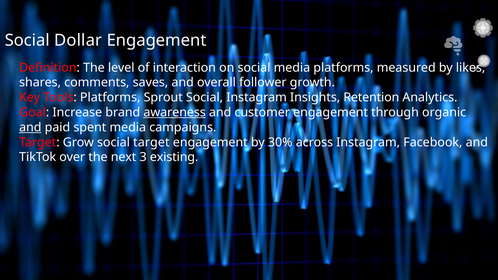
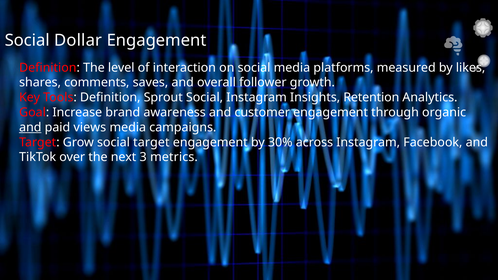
Tools Platforms: Platforms -> Definition (110, 97)
awareness underline: present -> none (175, 112)
spent: spent -> views (90, 127)
existing: existing -> metrics (174, 157)
